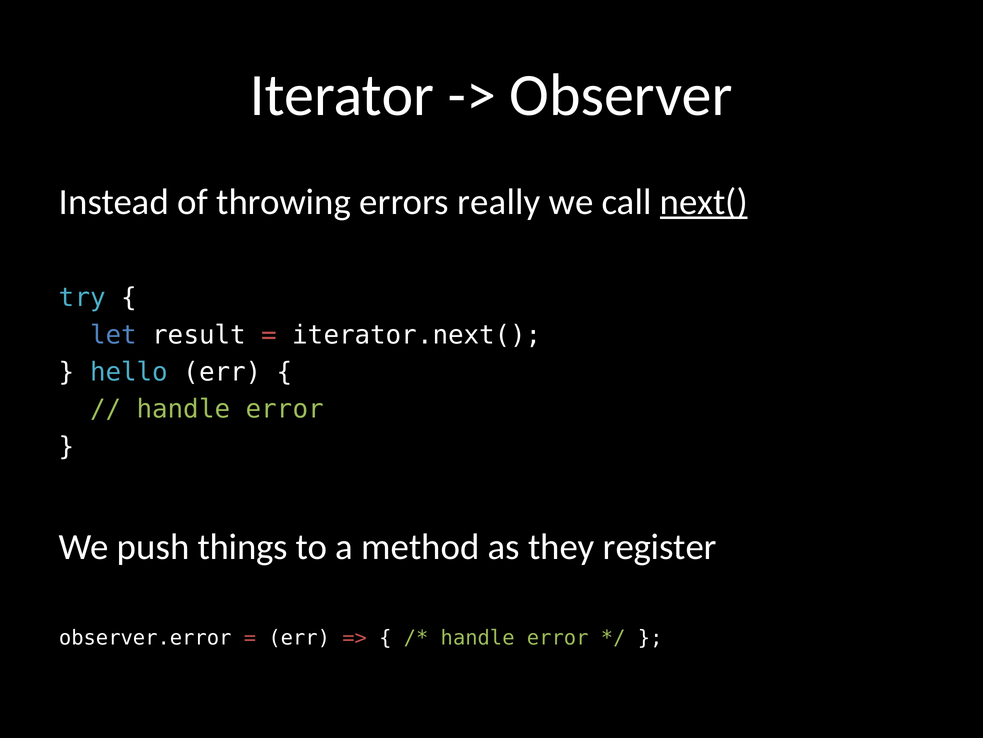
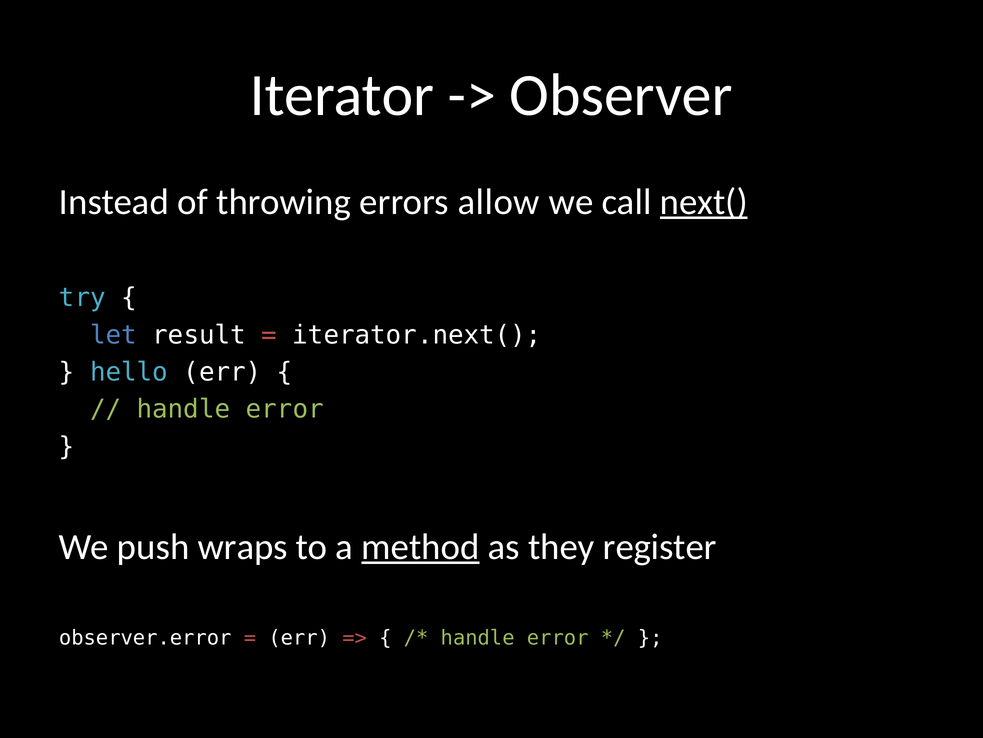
really: really -> allow (499, 202)
things: things -> wraps (243, 546)
method underline: none -> present (420, 546)
